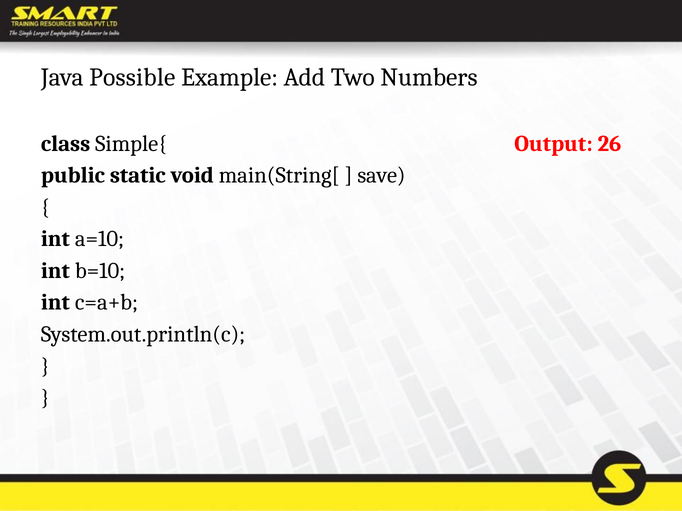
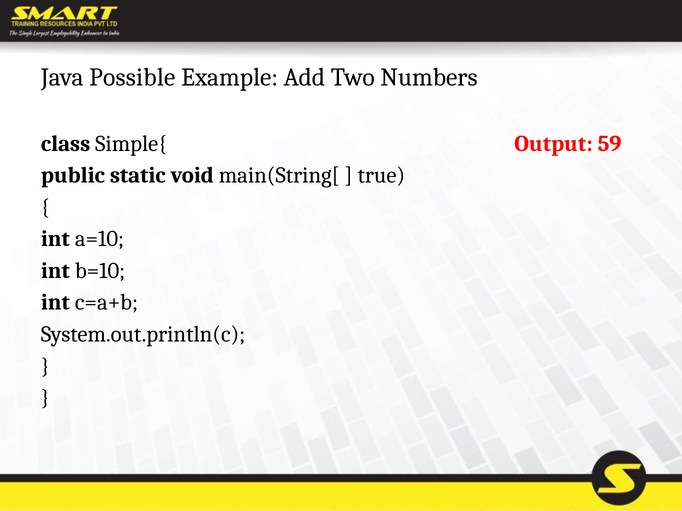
26: 26 -> 59 (610, 144)
save: save -> true (381, 176)
